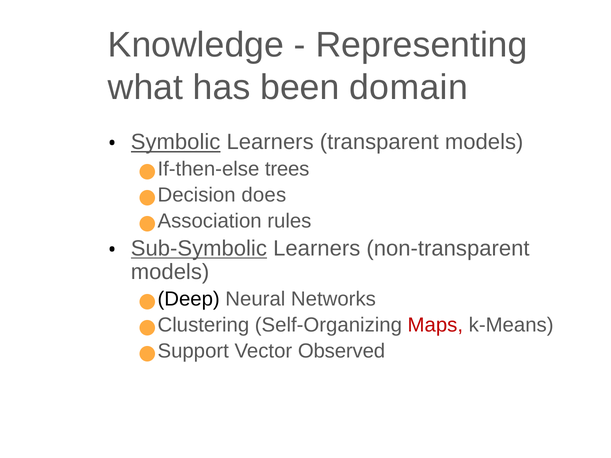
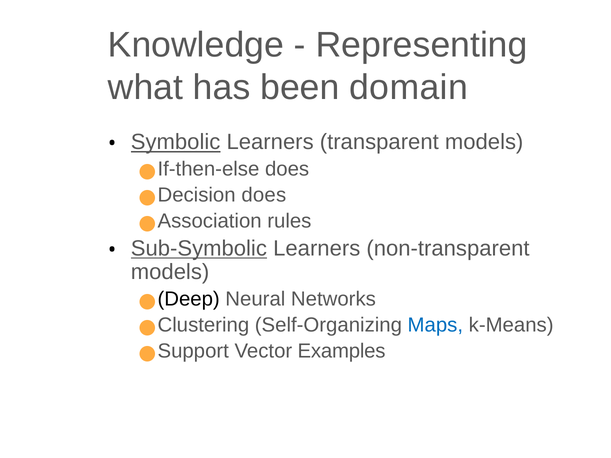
If-then-else trees: trees -> does (287, 169)
Maps colour: red -> blue (435, 325)
Observed: Observed -> Examples (342, 351)
